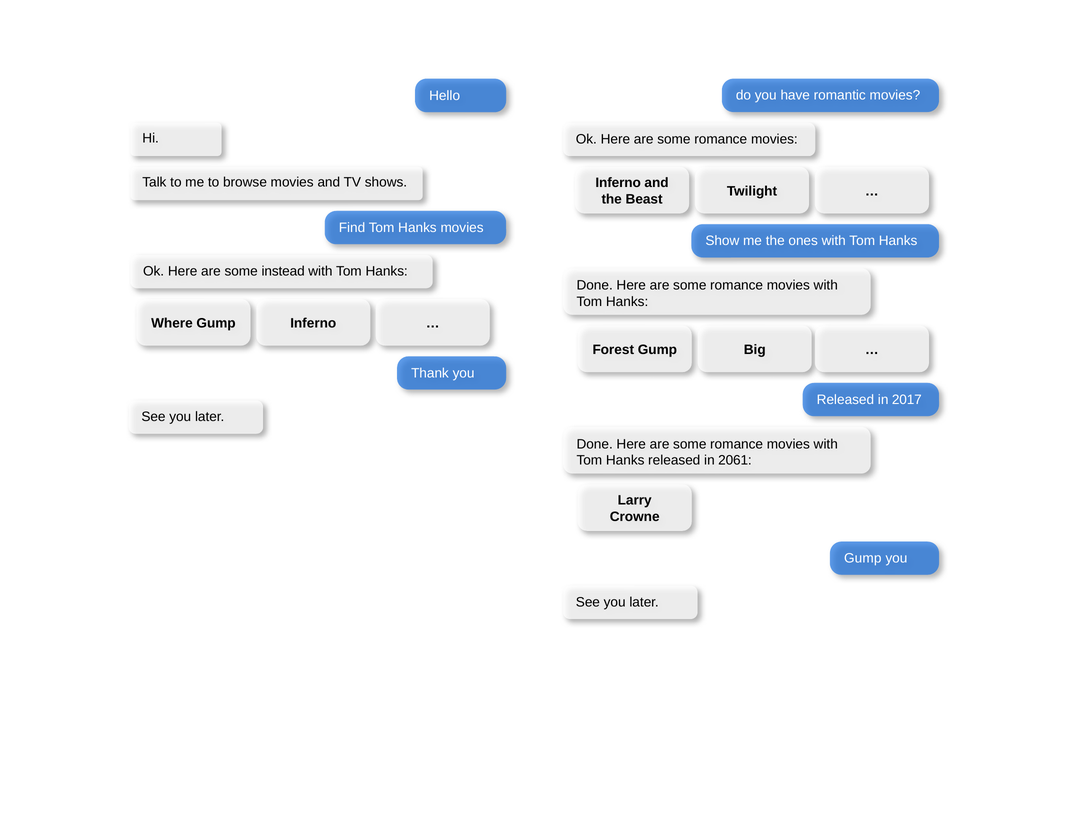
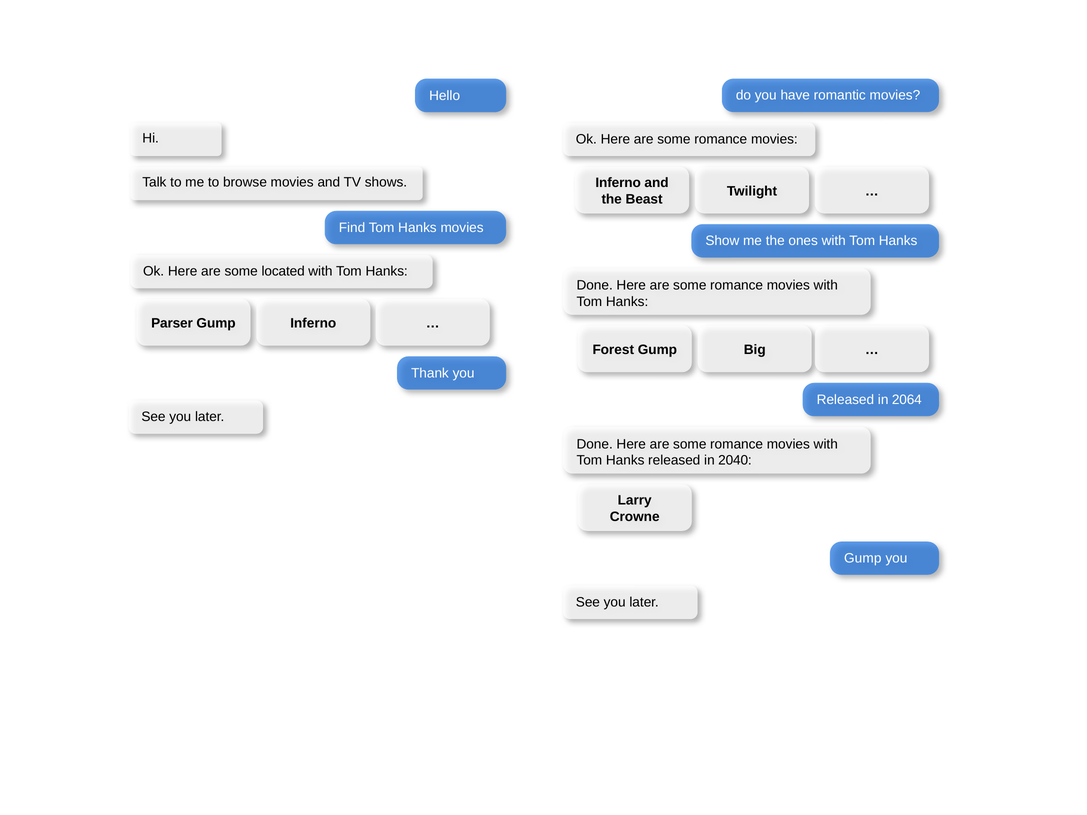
instead: instead -> located (283, 271)
Where: Where -> Parser (172, 323)
2017: 2017 -> 2064 (907, 400)
2061: 2061 -> 2040 (735, 461)
